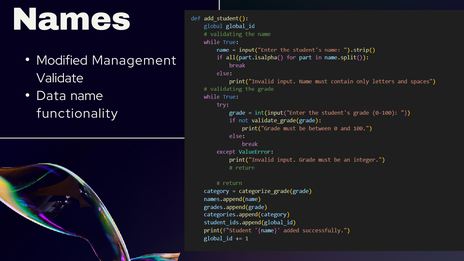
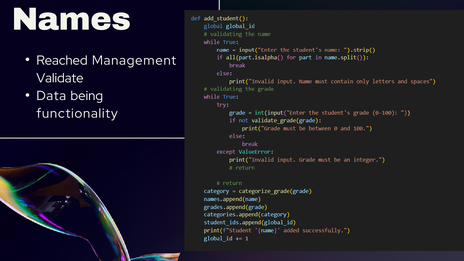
Modified: Modified -> Reached (62, 60)
name: name -> being (87, 96)
